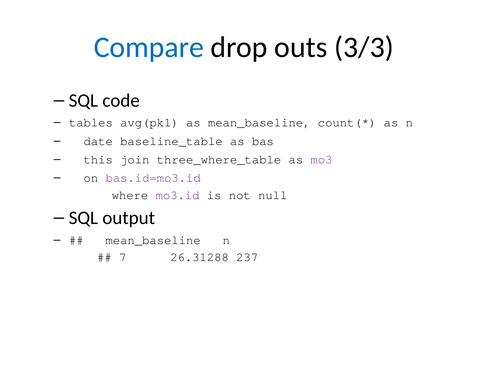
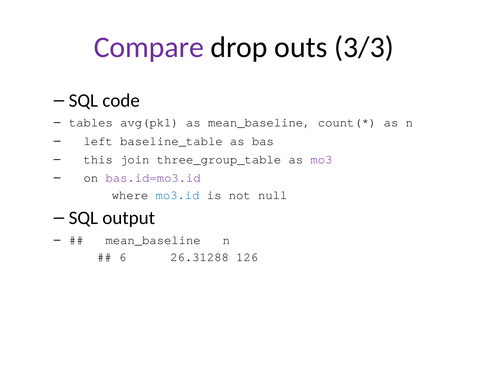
Compare colour: blue -> purple (149, 47)
date: date -> left (98, 141)
three_where_table: three_where_table -> three_group_table (219, 159)
mo3.id colour: purple -> blue (178, 195)
7: 7 -> 6 (123, 257)
237: 237 -> 126 (247, 257)
